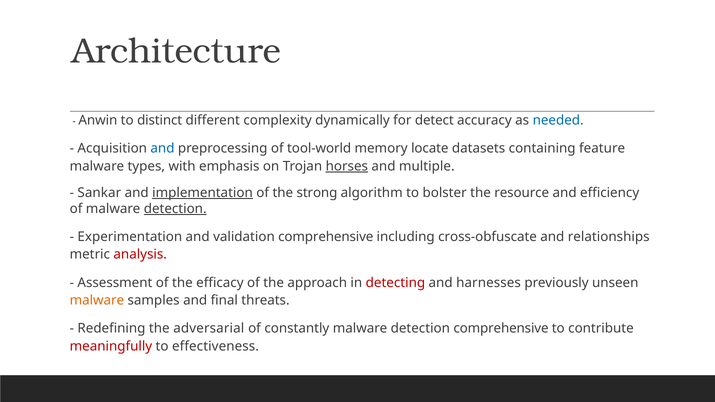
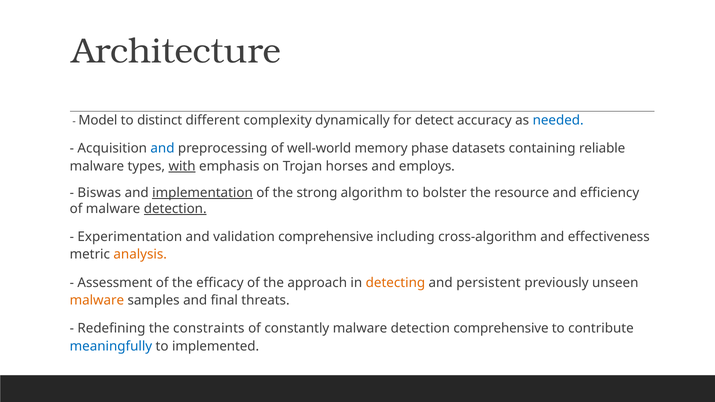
Anwin: Anwin -> Model (98, 120)
tool-world: tool-world -> well-world (319, 149)
locate: locate -> phase (430, 149)
feature: feature -> reliable (602, 149)
with underline: none -> present (182, 166)
horses underline: present -> none (347, 166)
multiple: multiple -> employs (427, 166)
Sankar: Sankar -> Biswas (99, 193)
cross-obfuscate: cross-obfuscate -> cross-algorithm (488, 237)
relationships: relationships -> effectiveness (609, 237)
analysis colour: red -> orange (140, 255)
detecting colour: red -> orange (395, 283)
harnesses: harnesses -> persistent (488, 283)
adversarial: adversarial -> constraints (209, 329)
meaningfully colour: red -> blue (111, 346)
effectiveness: effectiveness -> implemented (216, 346)
